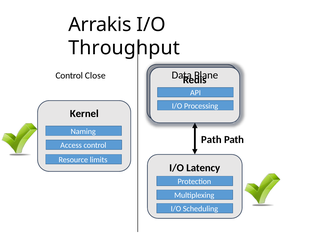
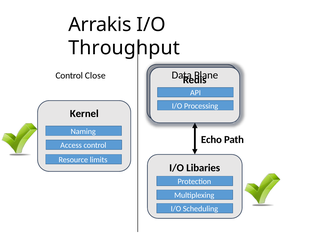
Path: Path -> Echo (211, 140)
Latency: Latency -> Libaries (203, 168)
